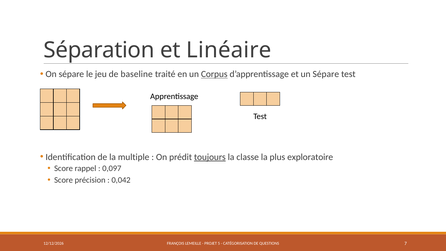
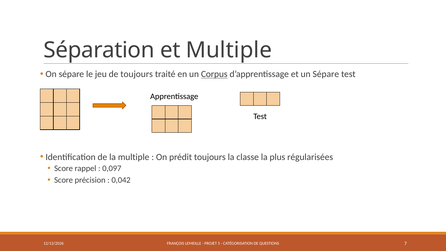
et Linéaire: Linéaire -> Multiple (229, 50)
de baseline: baseline -> toujours (137, 74)
toujours underline: present -> none (210, 157)
exploratoire: exploratoire -> régularisées (310, 157)
